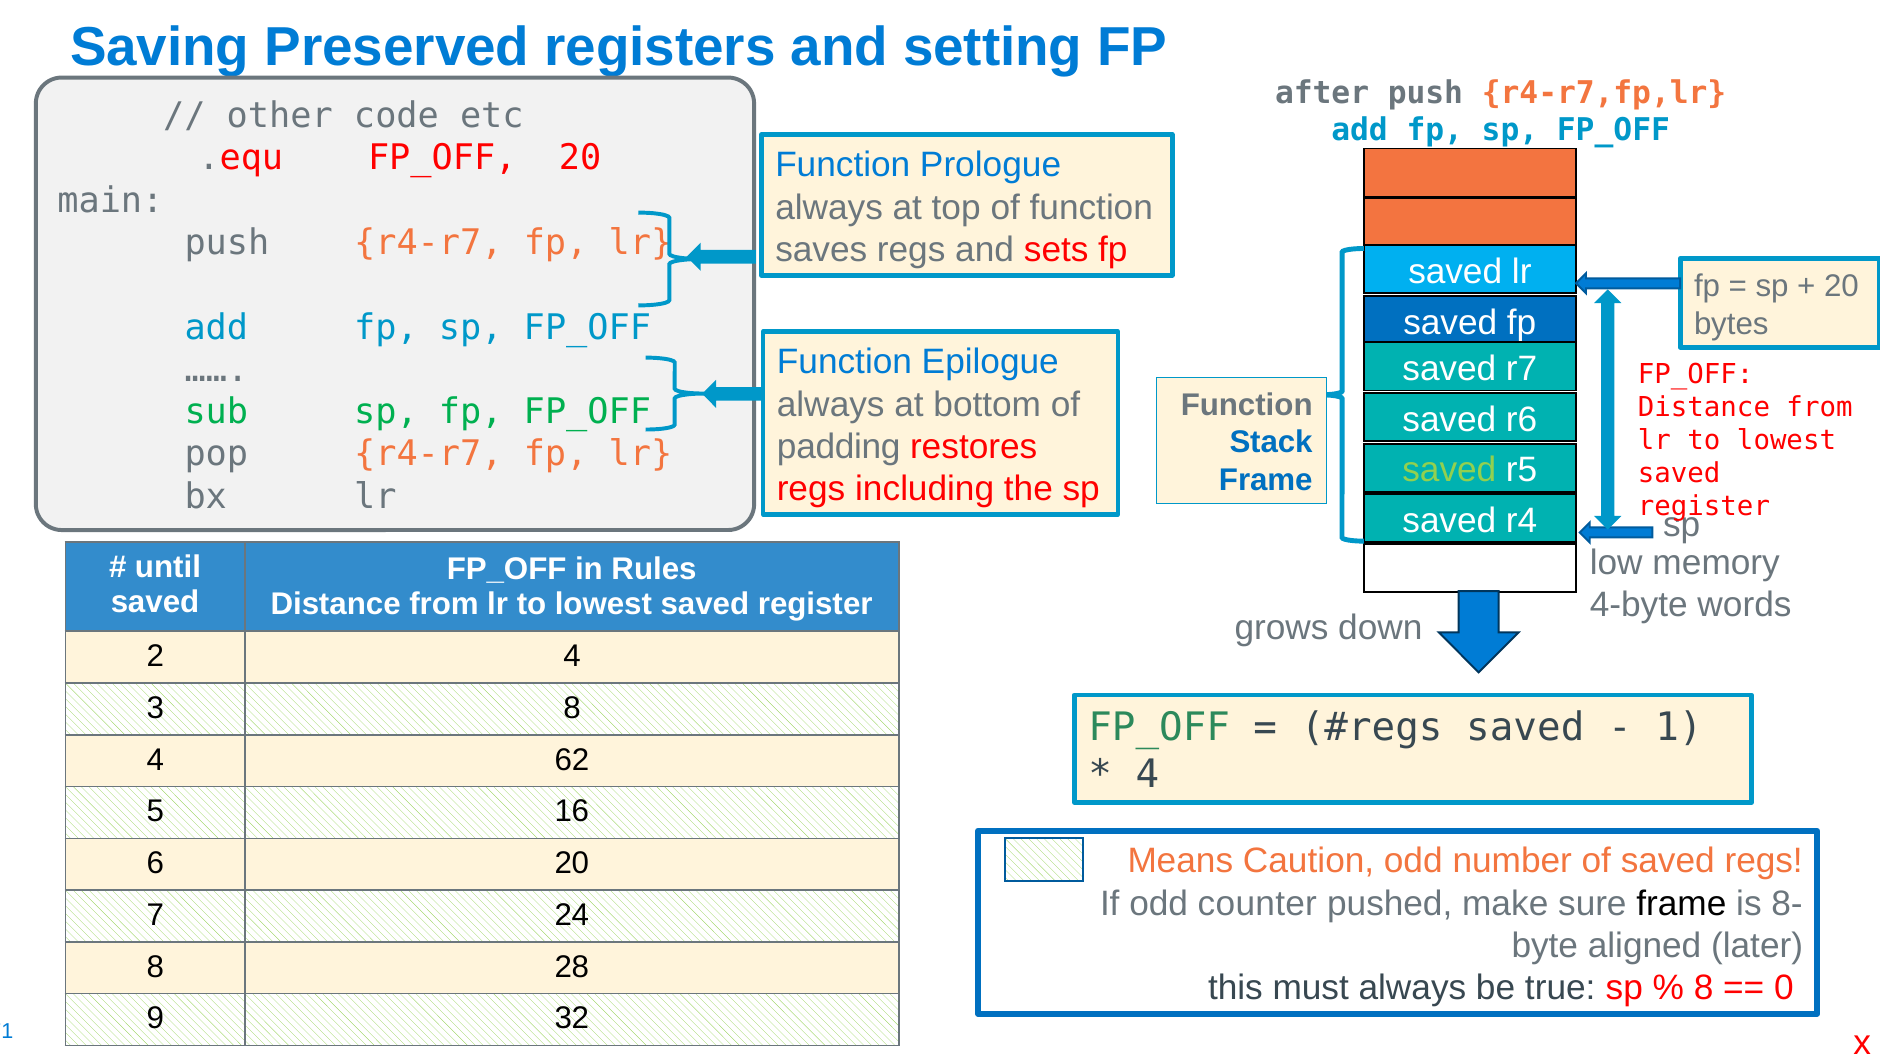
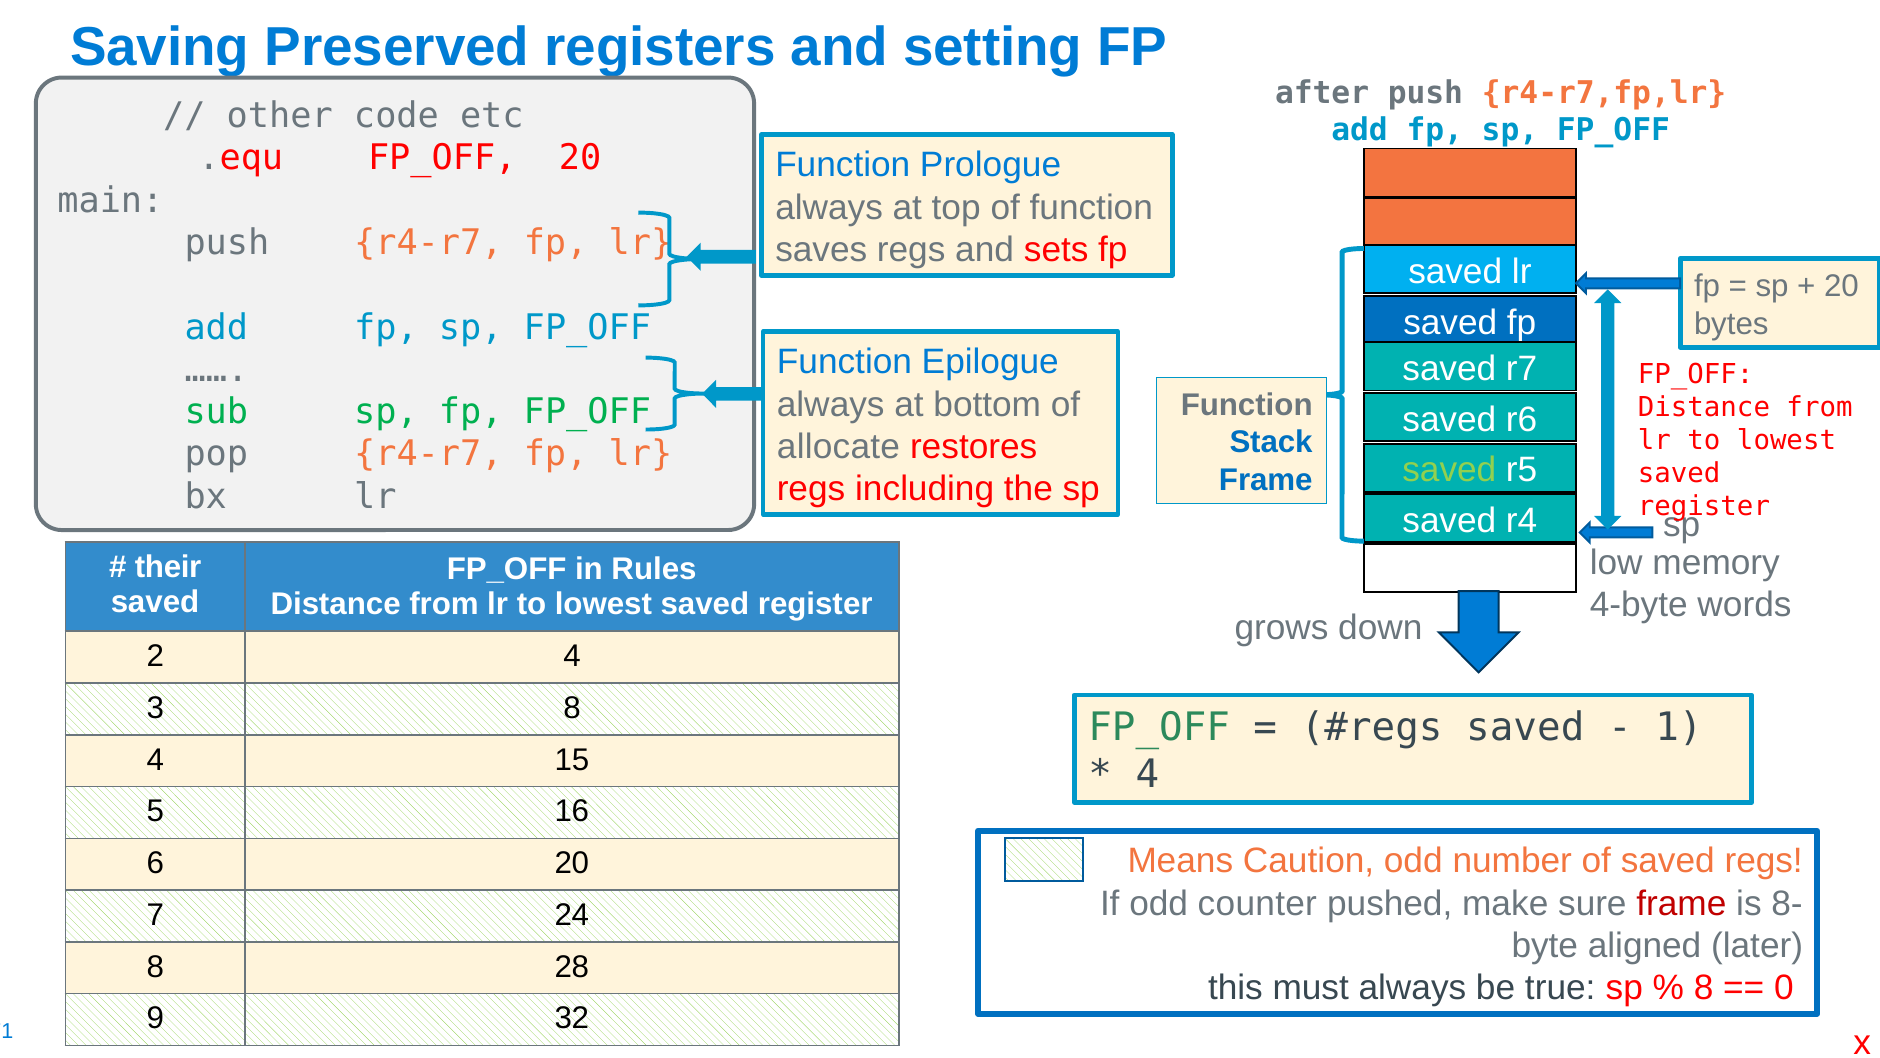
padding: padding -> allocate (838, 447)
until: until -> their (168, 567)
62: 62 -> 15 (572, 759)
frame colour: black -> red (1681, 903)
